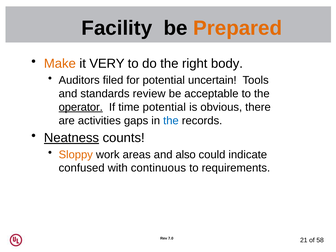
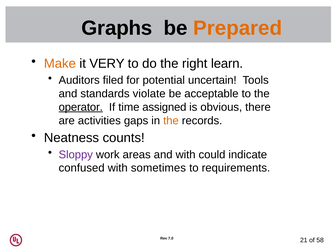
Facility: Facility -> Graphs (117, 28)
body: body -> learn (227, 64)
review: review -> violate (149, 94)
time potential: potential -> assigned (164, 107)
the colour: blue -> orange (171, 121)
Neatness underline: present -> none (71, 138)
Sloppy colour: orange -> purple (76, 155)
and also: also -> with (186, 155)
continuous: continuous -> sometimes (158, 168)
